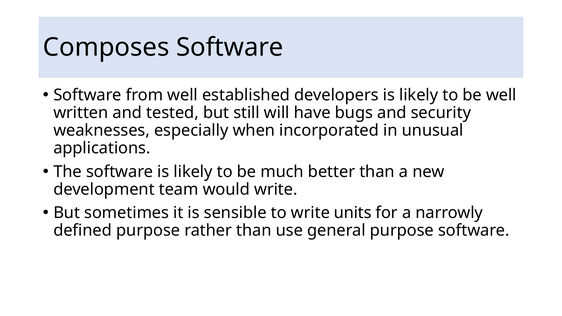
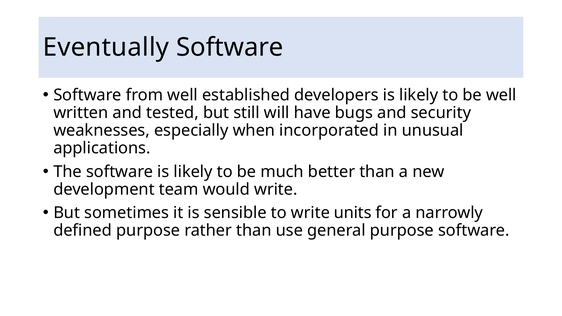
Composes: Composes -> Eventually (106, 47)
